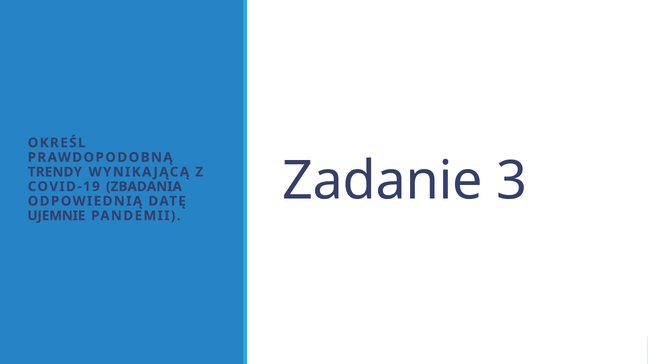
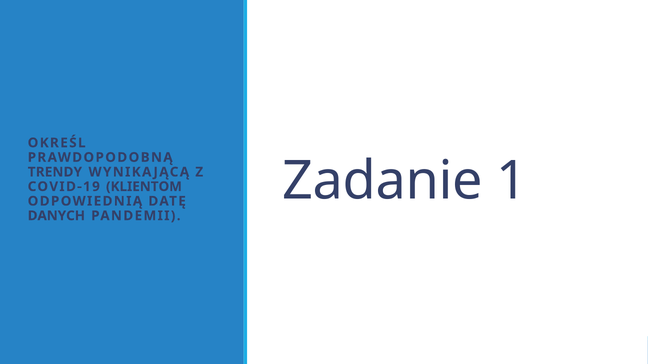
3: 3 -> 1 (512, 181)
ZBADANIA: ZBADANIA -> KLIENTOM (144, 187)
UJEMNIE: UJEMNIE -> DANYCH (56, 216)
